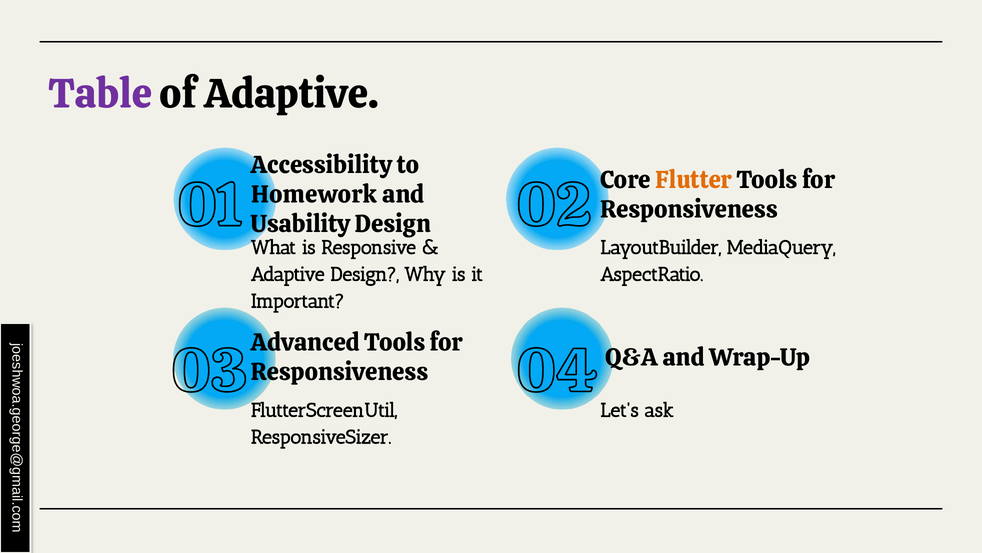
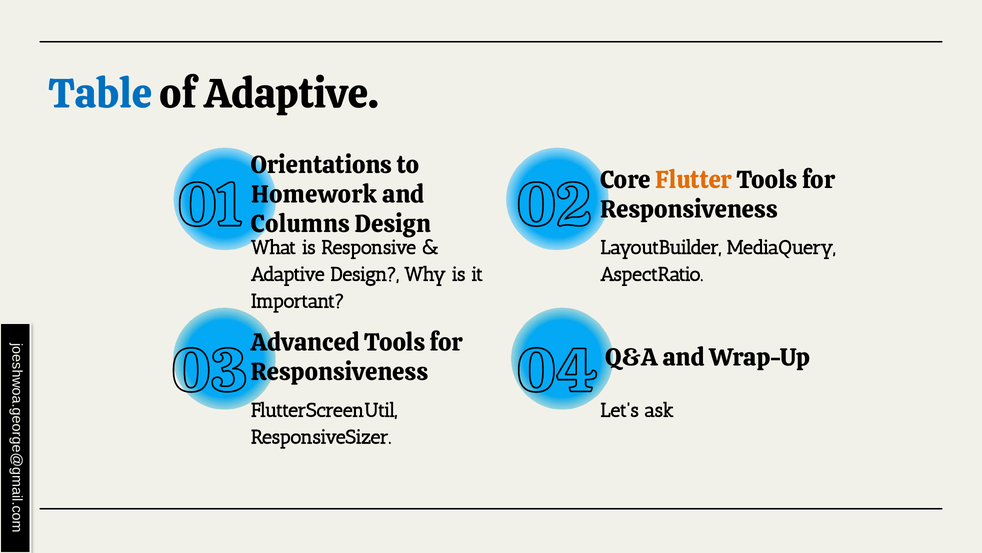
Table colour: purple -> blue (101, 94)
Accessibility: Accessibility -> Orientations (322, 165)
Usability: Usability -> Columns (301, 224)
